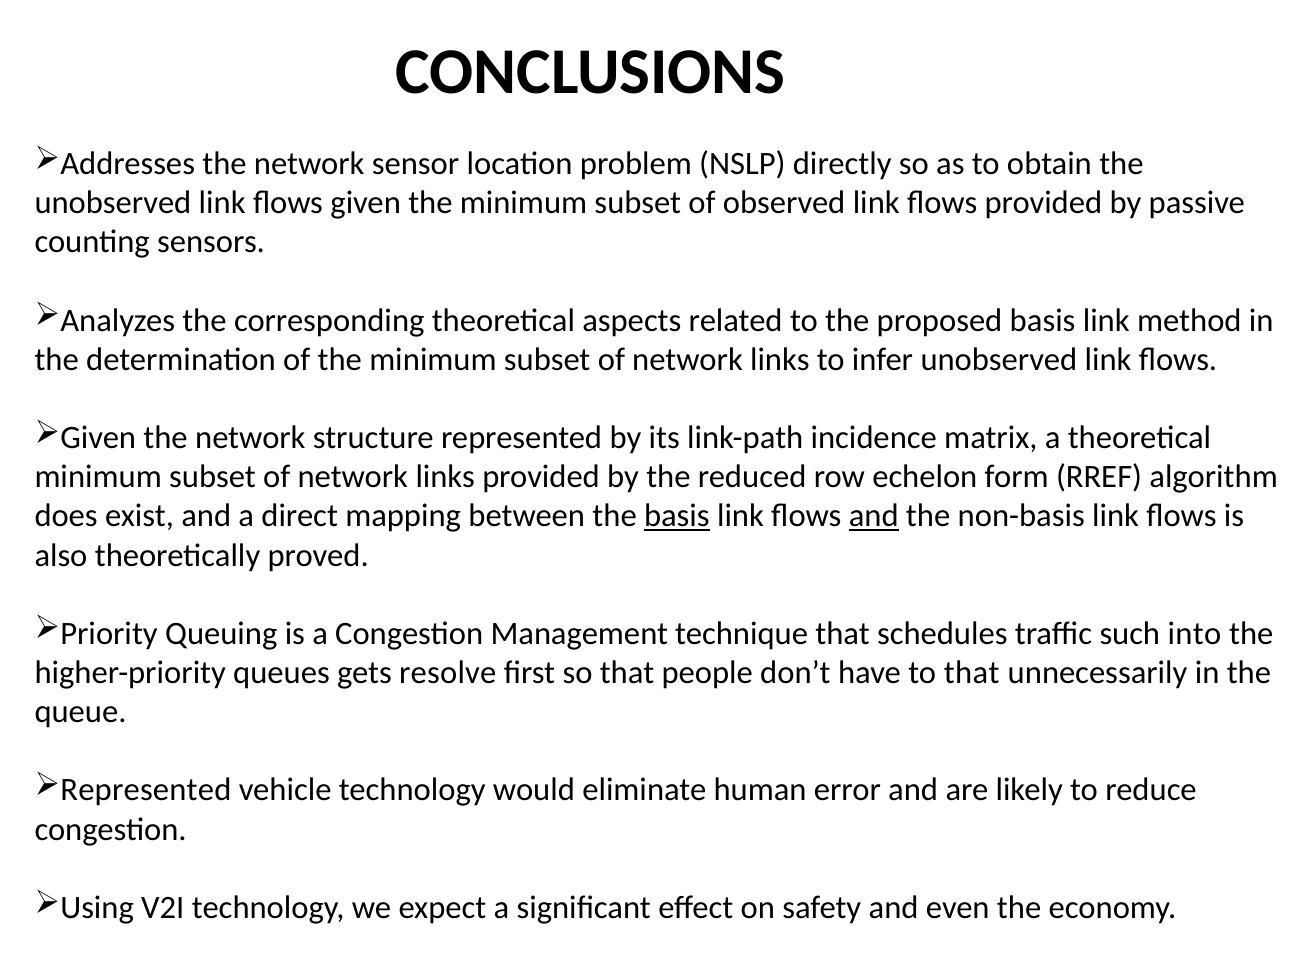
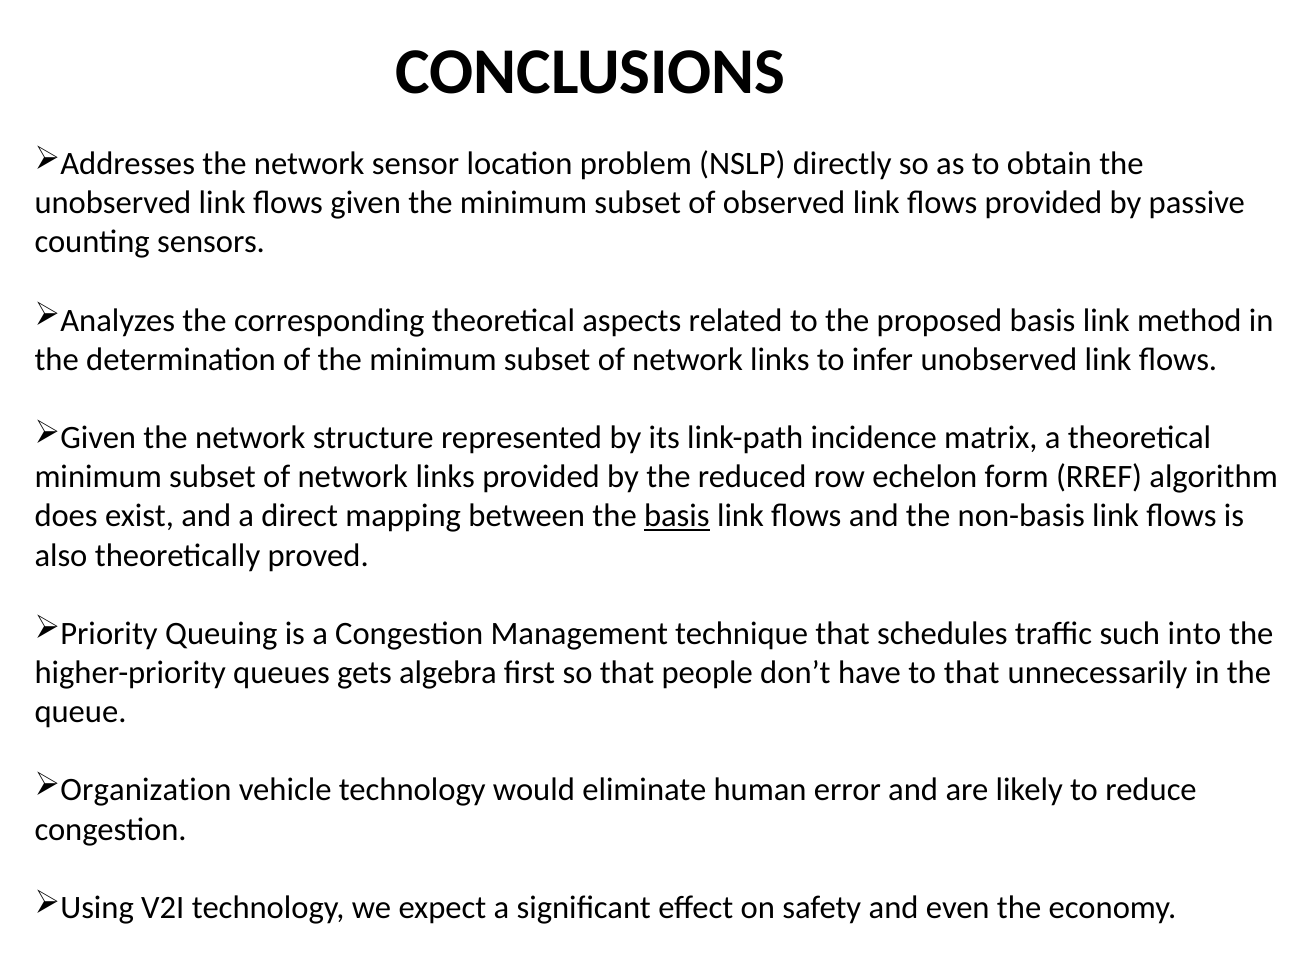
and underline: present -> none (874, 516)
resolve: resolve -> algebra (448, 673)
Represented: Represented -> Organization (146, 790)
